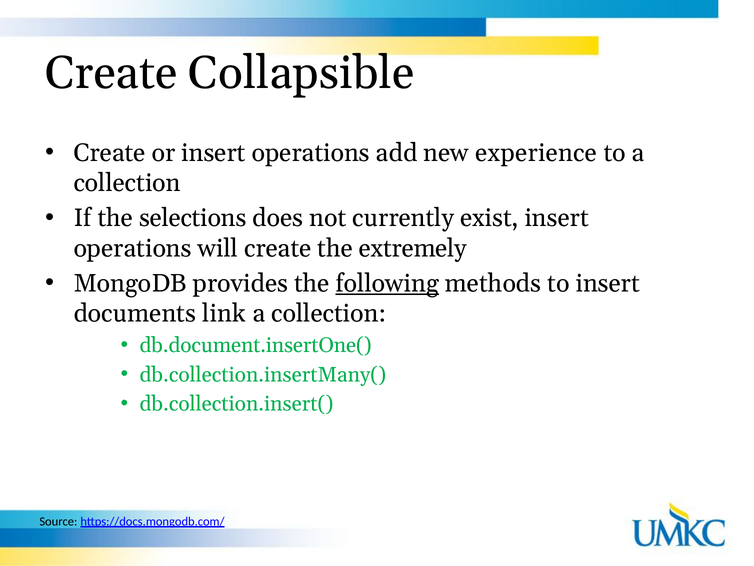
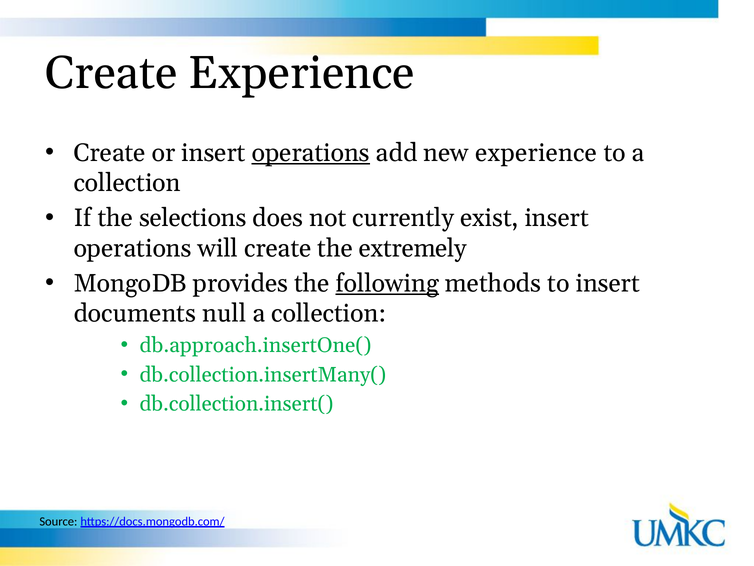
Create Collapsible: Collapsible -> Experience (302, 73)
operations underline: none -> present (311, 153)
link: link -> null (224, 313)
db.document.insertOne(: db.document.insertOne( -> db.approach.insertOne( (255, 345)
